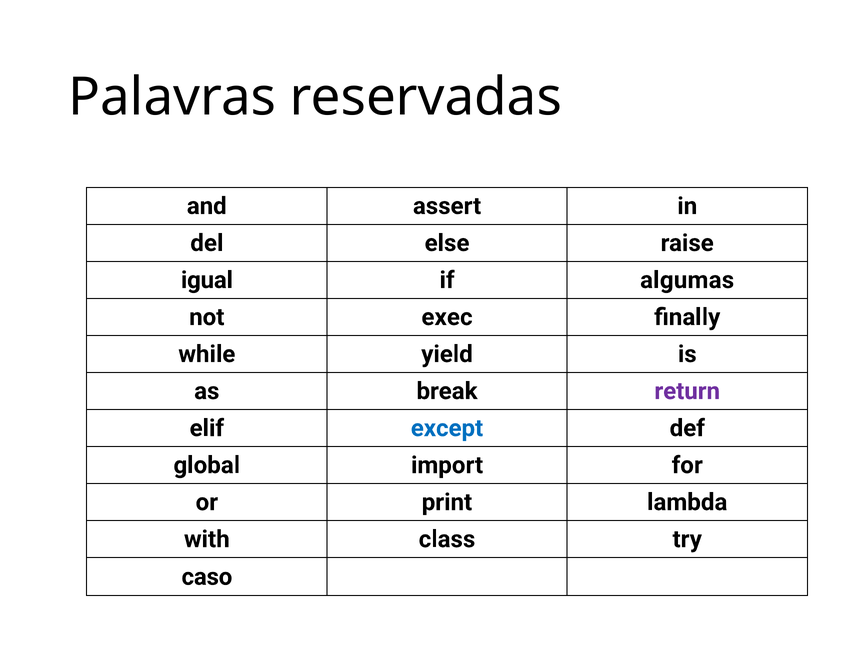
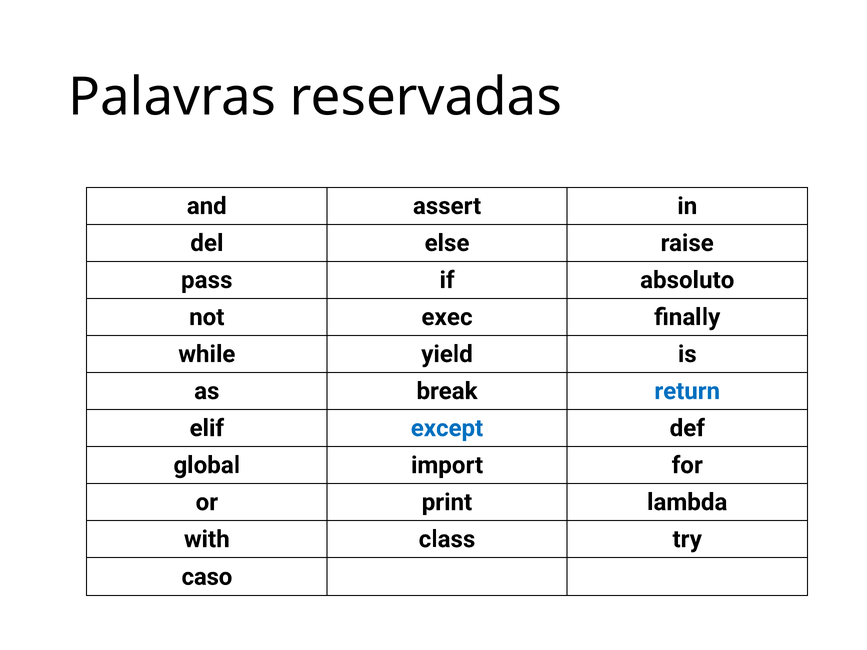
igual: igual -> pass (207, 280)
algumas: algumas -> absoluto (687, 280)
return colour: purple -> blue (687, 391)
